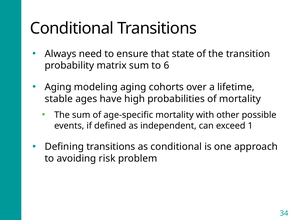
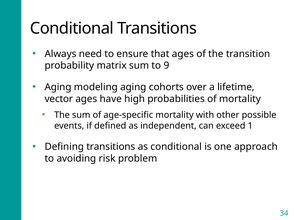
that state: state -> ages (183, 54)
6: 6 -> 9 (166, 66)
stable: stable -> vector (59, 99)
